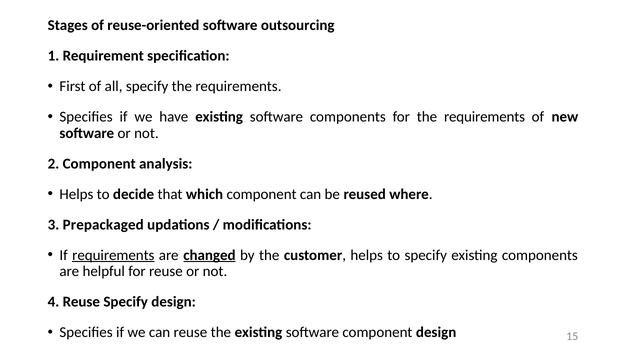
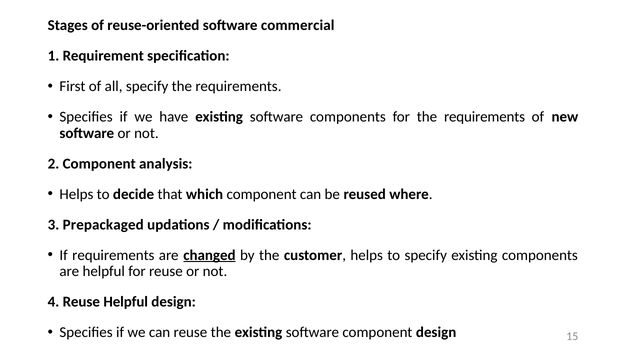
outsourcing: outsourcing -> commercial (298, 25)
requirements underline: present -> none (113, 255)
Reuse Specify: Specify -> Helpful (126, 302)
